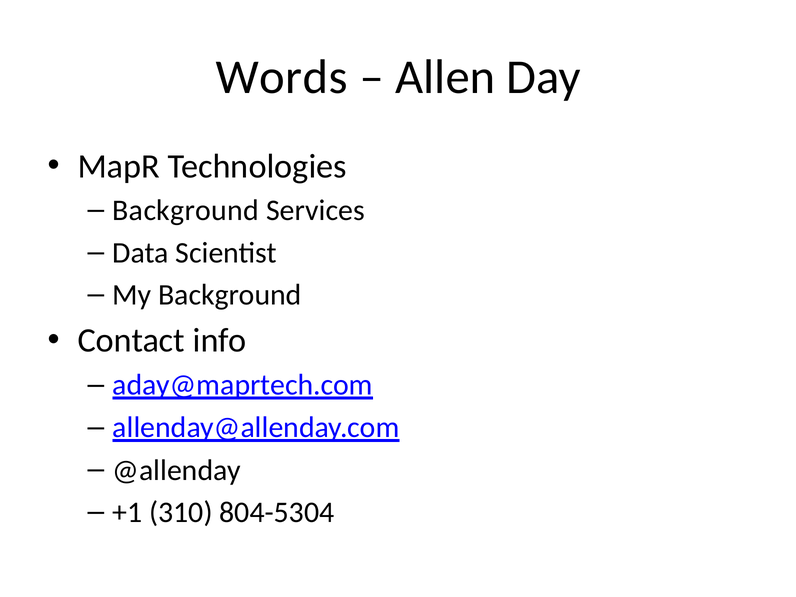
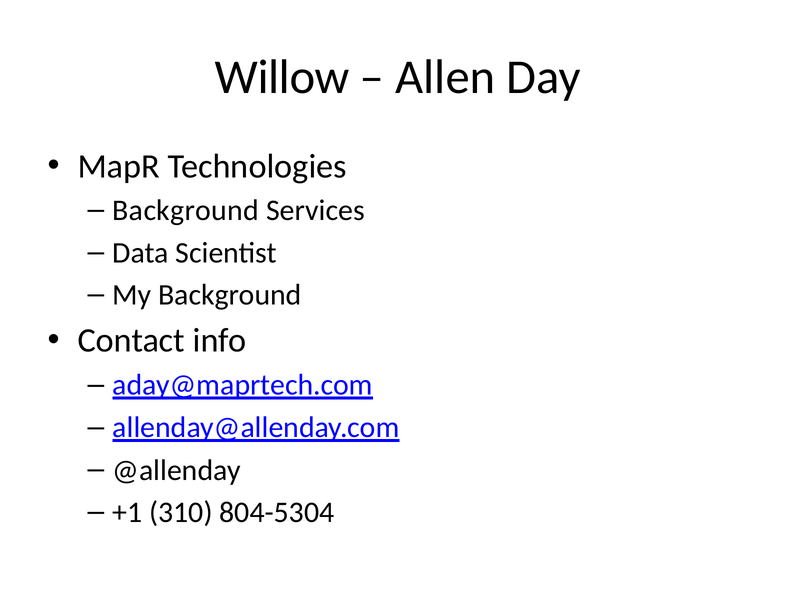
Words: Words -> Willow (282, 77)
